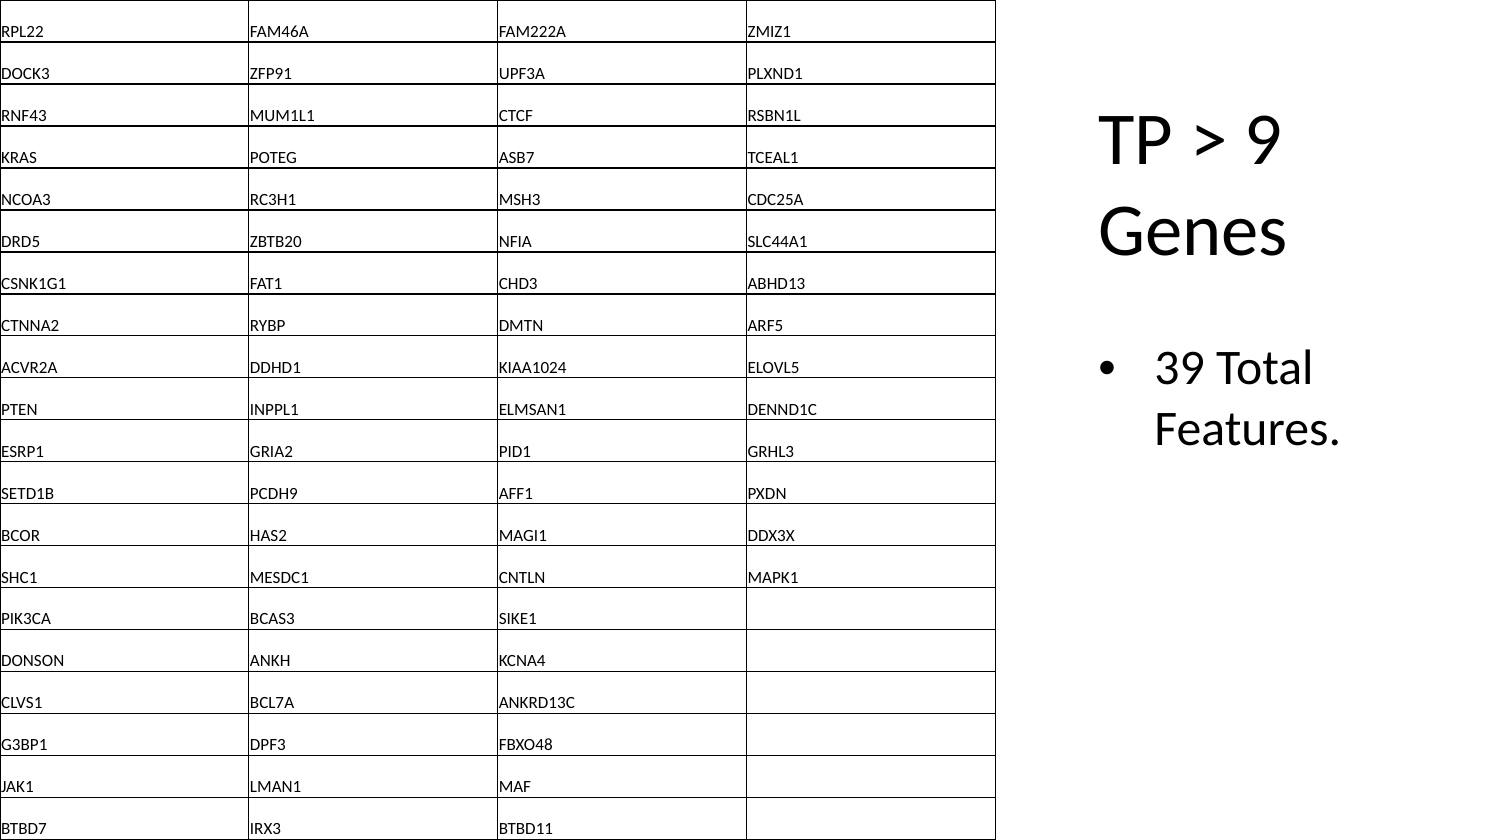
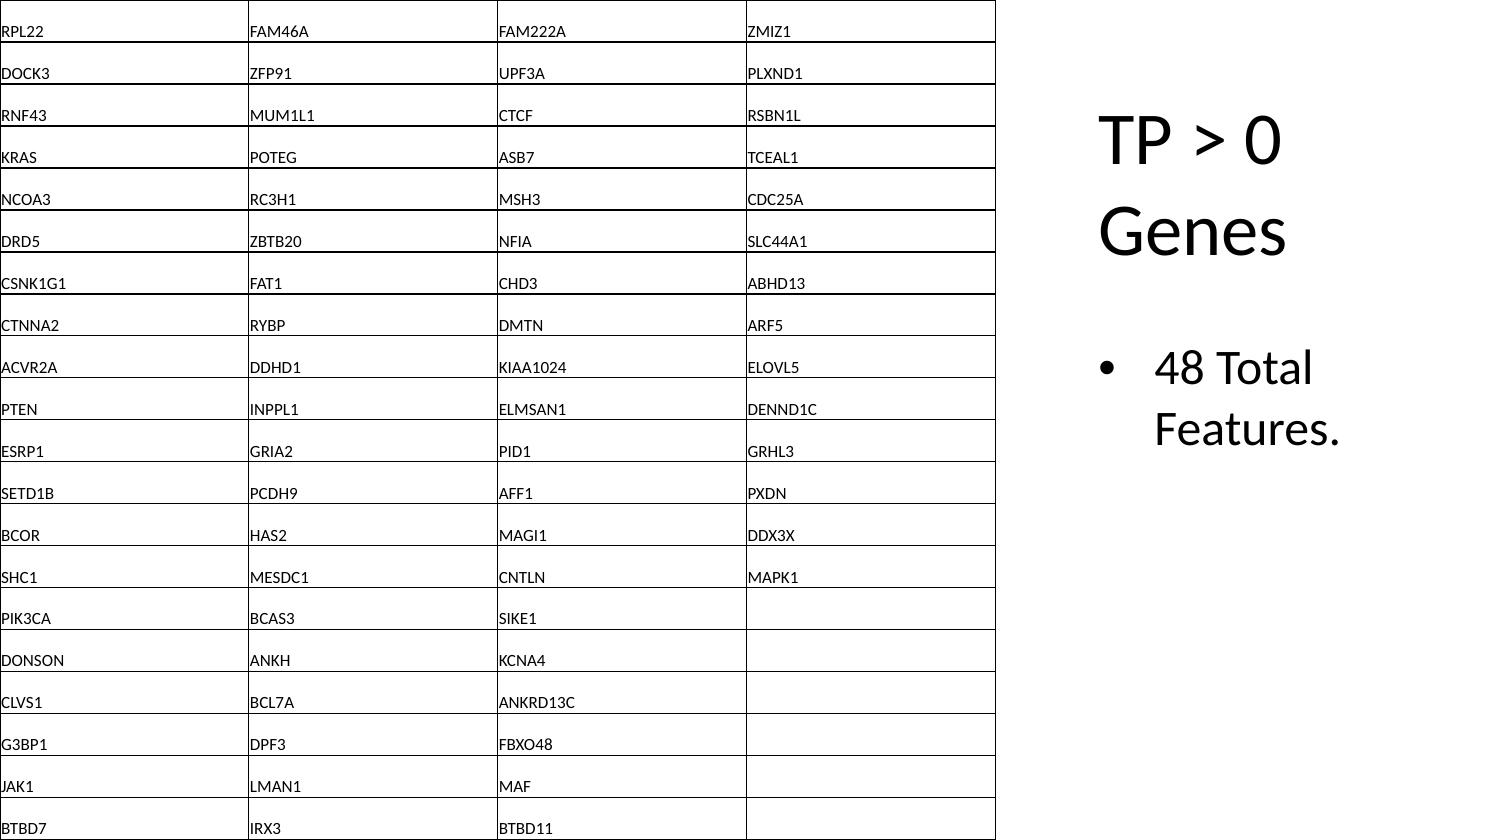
9: 9 -> 0 (1263, 140)
39: 39 -> 48 (1180, 368)
